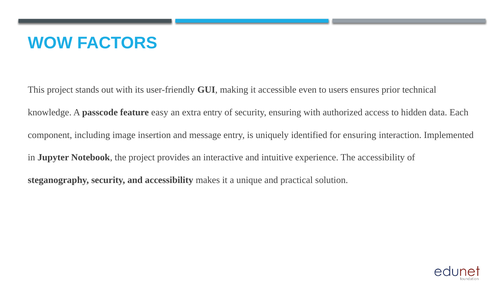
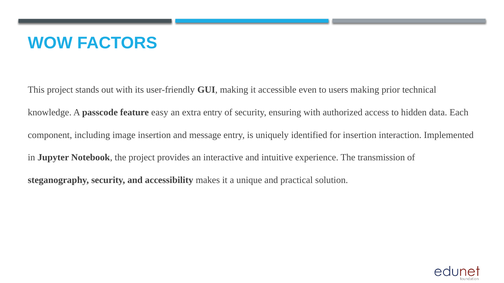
users ensures: ensures -> making (365, 90)
for ensuring: ensuring -> insertion (360, 135)
The accessibility: accessibility -> transmission (381, 158)
